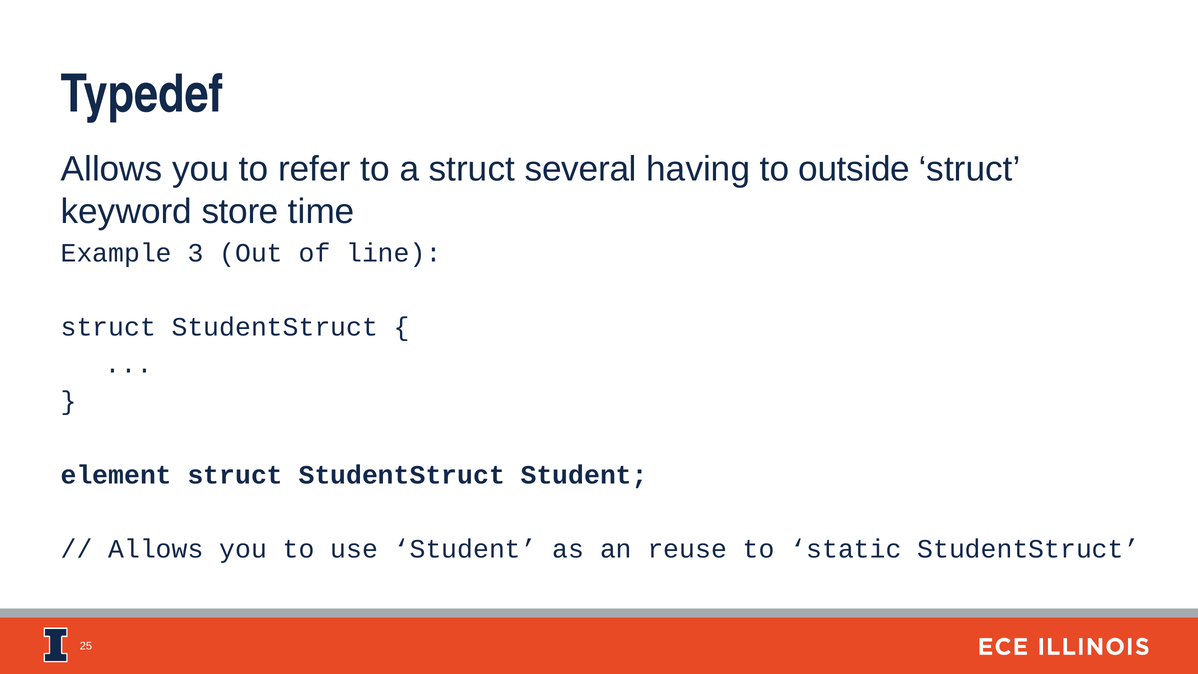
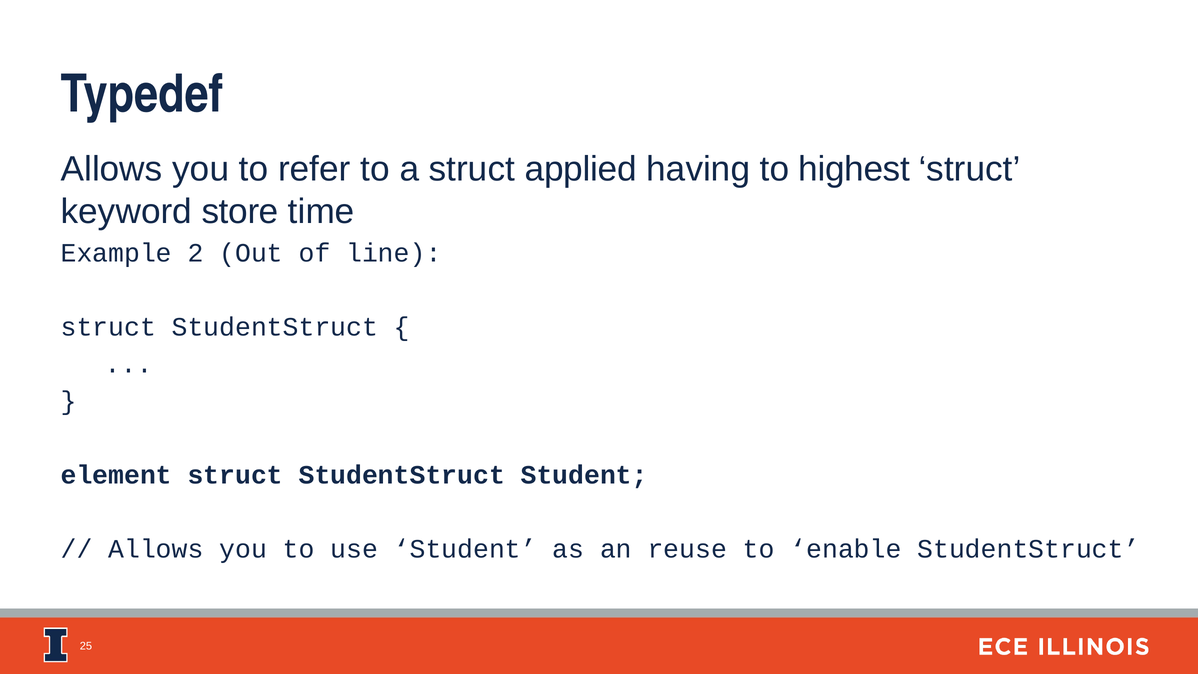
several: several -> applied (581, 169)
outside: outside -> highest (854, 169)
3: 3 -> 2 (196, 253)
static: static -> enable (846, 549)
